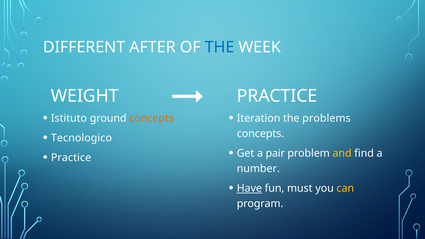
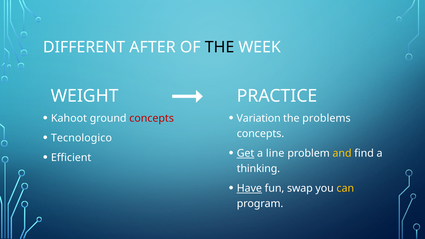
THE colour: blue -> black (220, 47)
Istituto: Istituto -> Kahoot (69, 118)
concepts colour: orange -> red (152, 118)
Iteration: Iteration -> Variation (259, 118)
Get underline: none -> present (246, 153)
pair: pair -> line (275, 153)
Practice: Practice -> Efficient (71, 158)
number: number -> thinking (258, 169)
must: must -> swap (300, 188)
